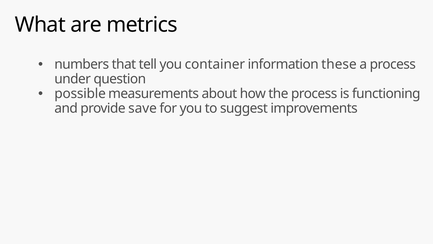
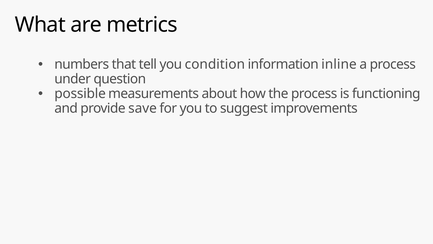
container: container -> condition (215, 64)
these: these -> inline (339, 64)
